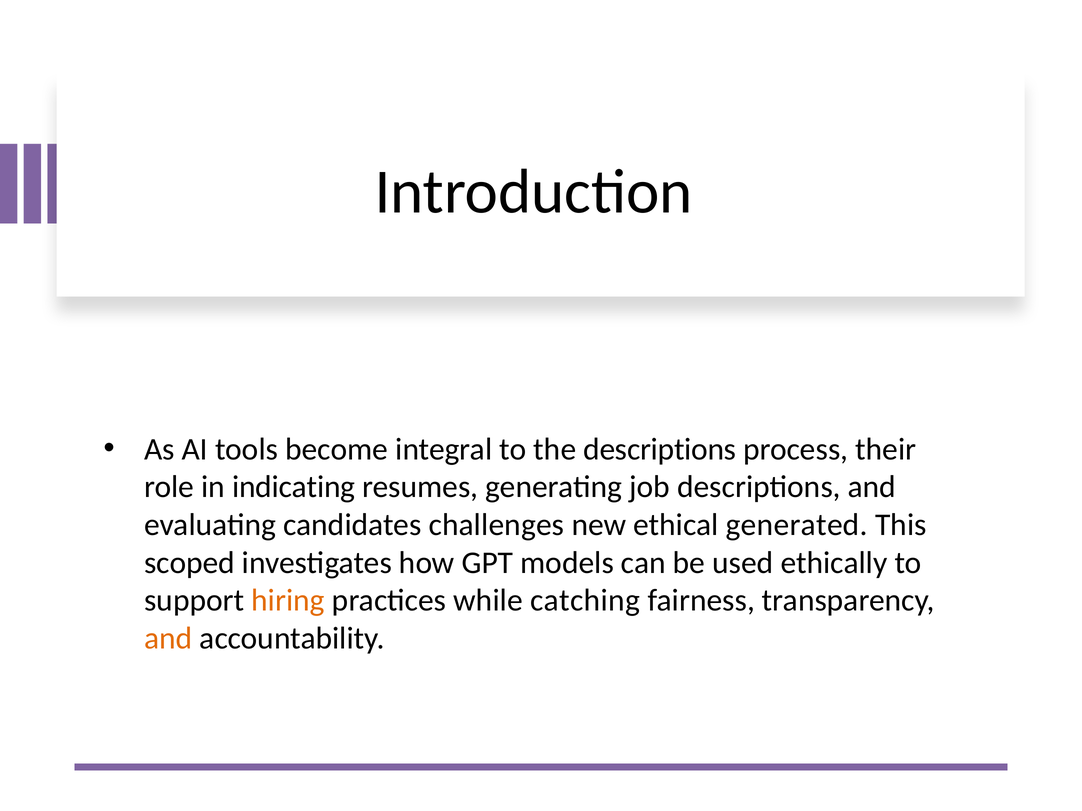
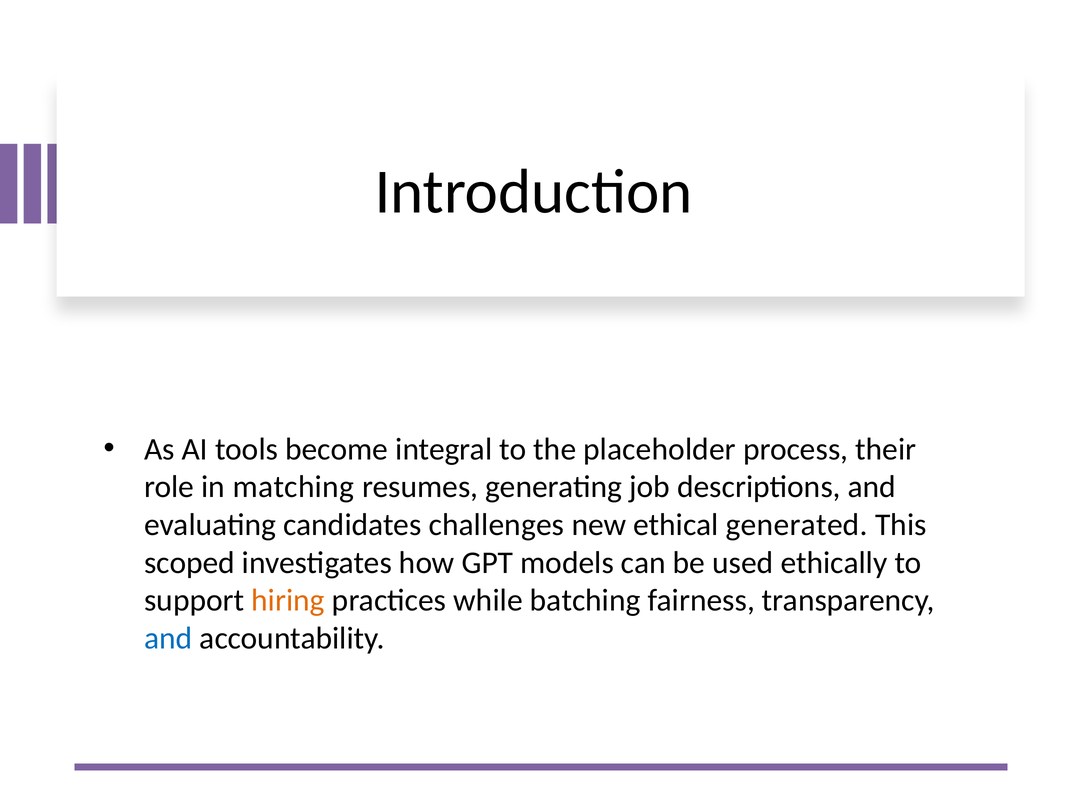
the descriptions: descriptions -> placeholder (660, 449)
indicating: indicating -> matching (293, 487)
catching: catching -> batching (585, 601)
and colour: orange -> blue (168, 639)
